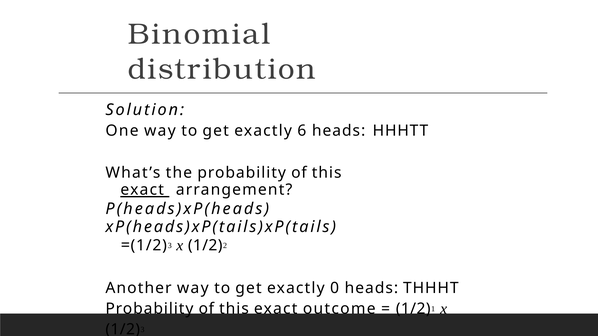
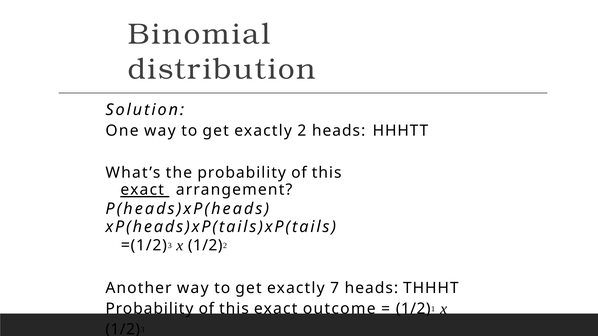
6: 6 -> 2 (302, 131)
0: 0 -> 7 (335, 288)
